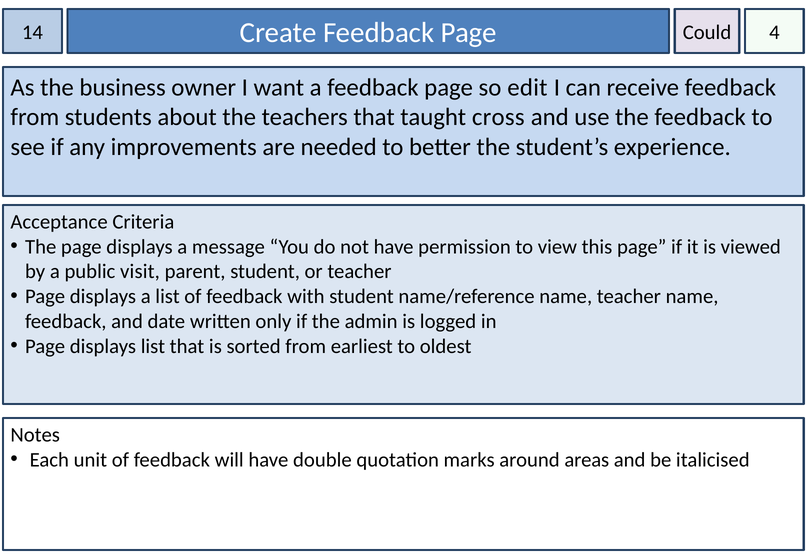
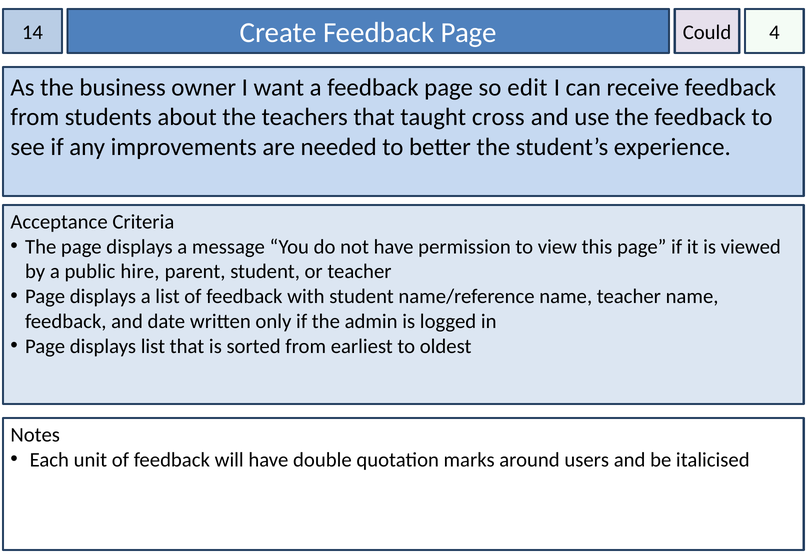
visit: visit -> hire (140, 271)
areas: areas -> users (587, 459)
